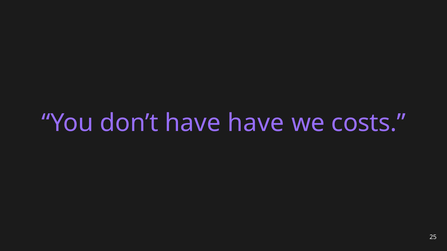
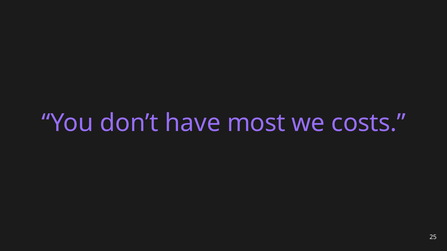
have have: have -> most (256, 123)
